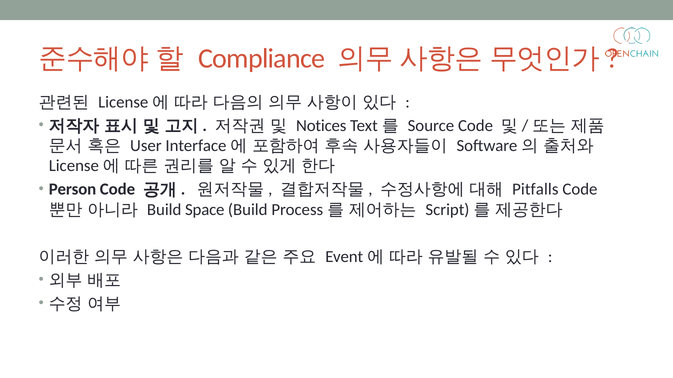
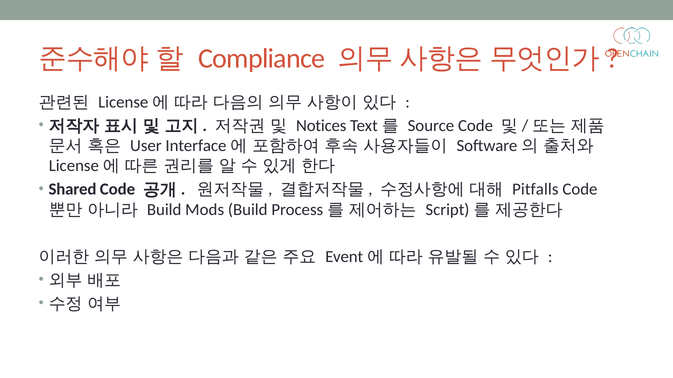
Person: Person -> Shared (72, 190)
Space: Space -> Mods (205, 210)
